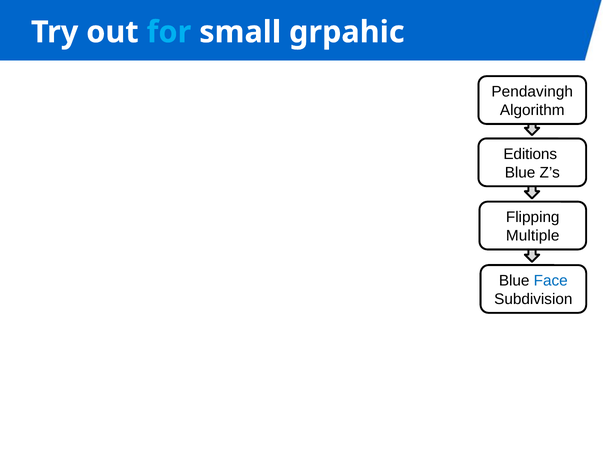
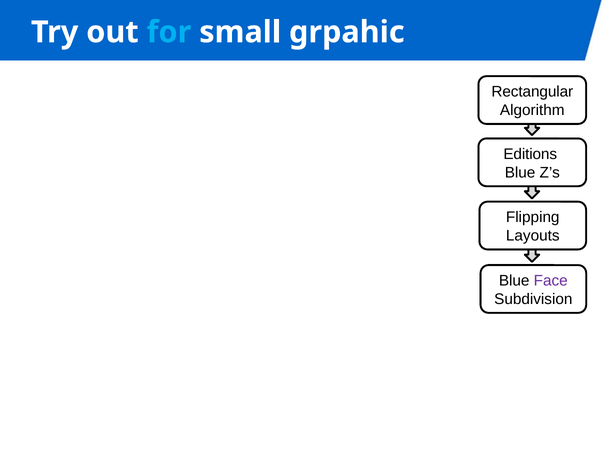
Pendavingh: Pendavingh -> Rectangular (532, 92)
Multiple: Multiple -> Layouts (533, 236)
Face colour: blue -> purple (551, 281)
